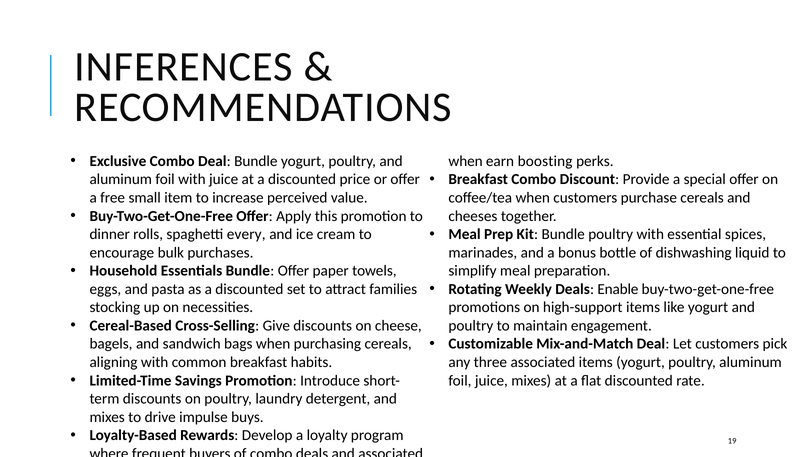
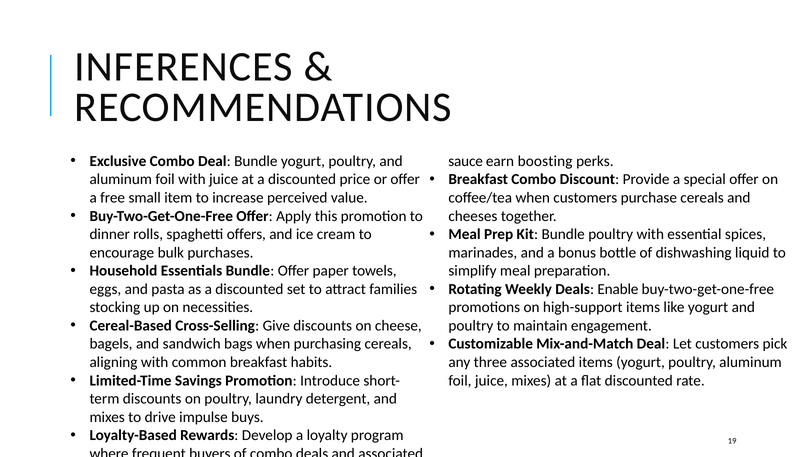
when: when -> sauce (466, 161)
every: every -> offers (246, 234)
